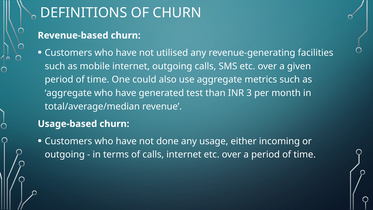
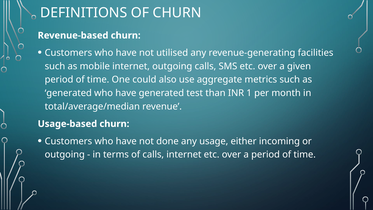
aggregate: aggregate -> generated (68, 93)
3: 3 -> 1 (249, 93)
